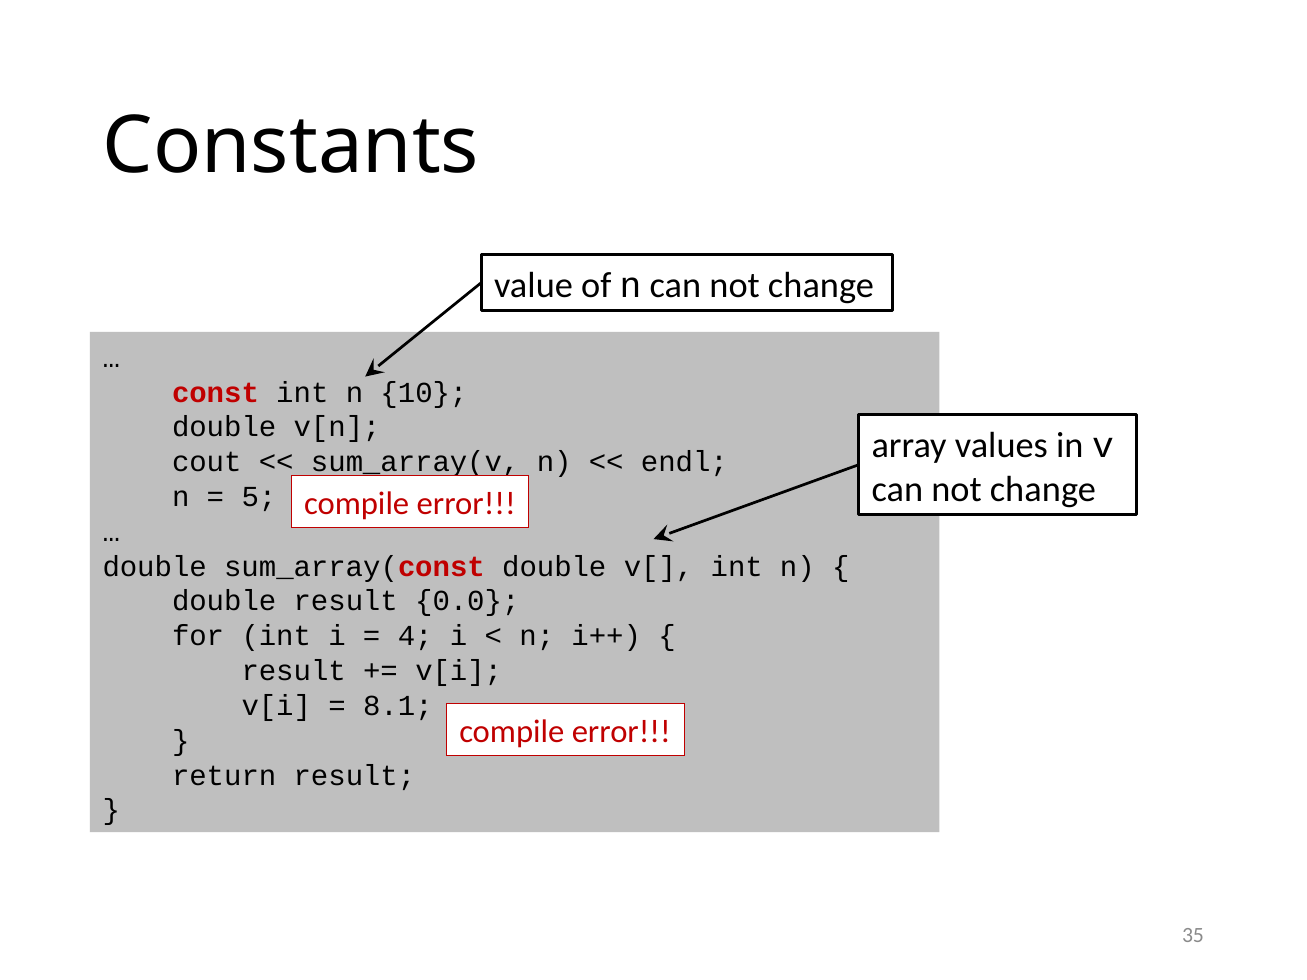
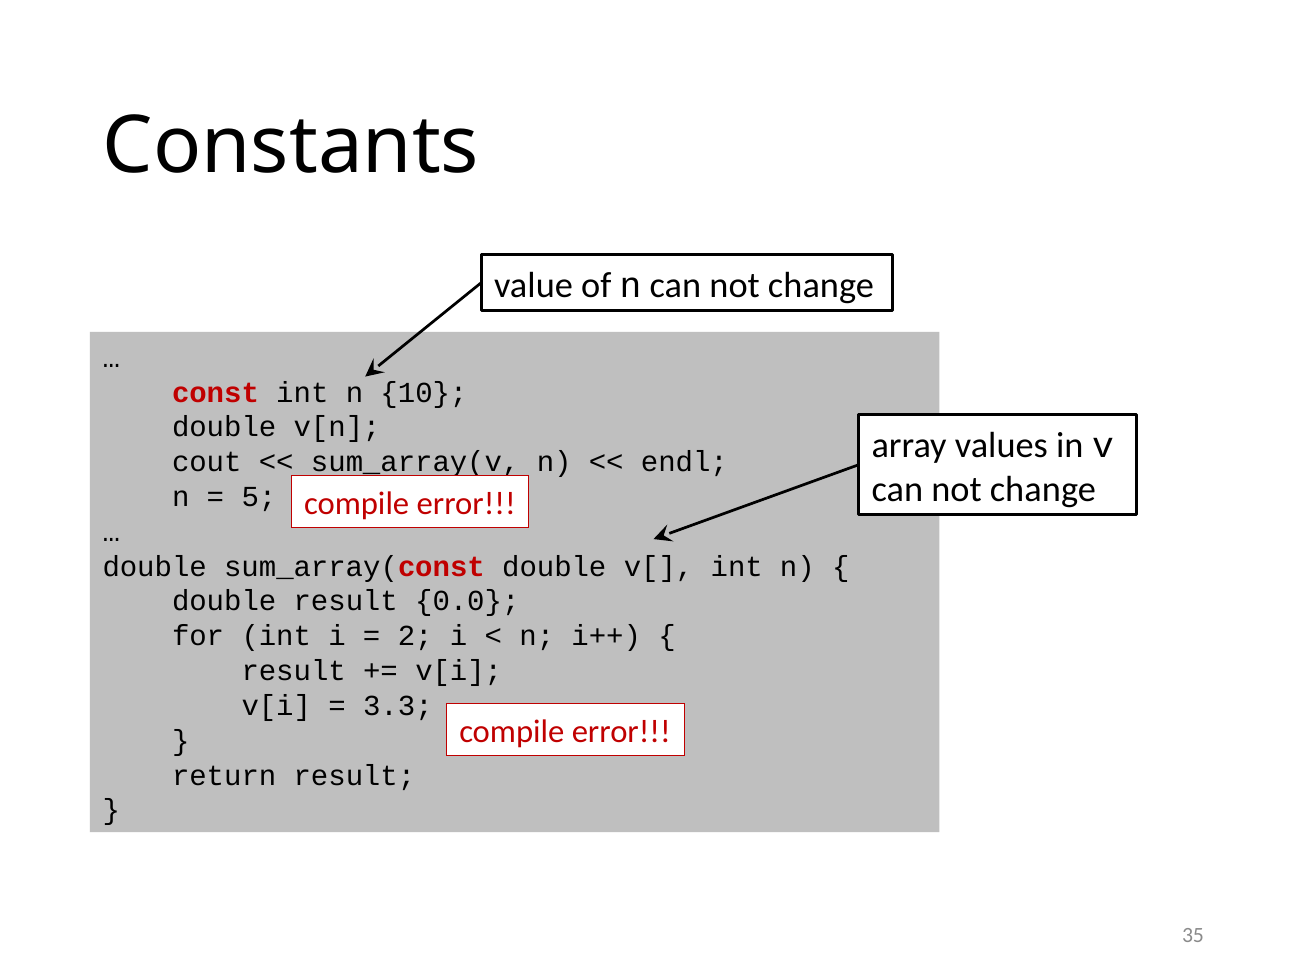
4: 4 -> 2 (415, 636)
8.1: 8.1 -> 3.3 (398, 706)
